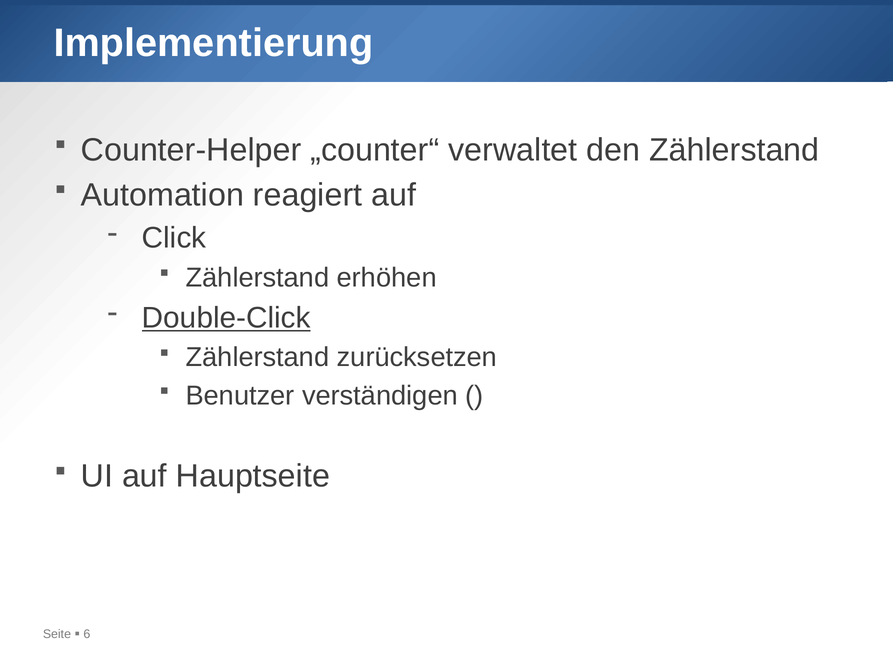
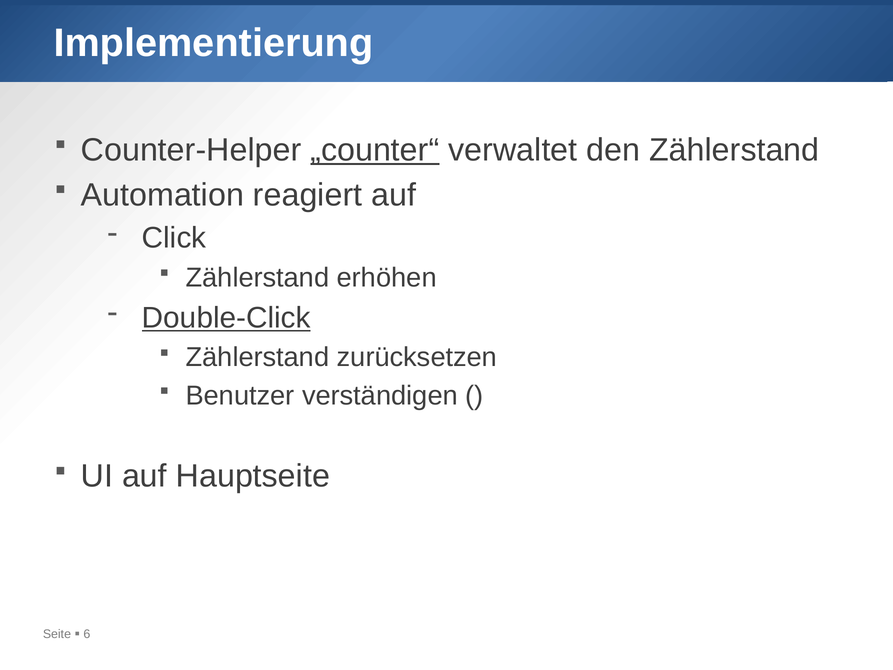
„counter“ underline: none -> present (375, 150)
